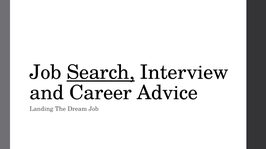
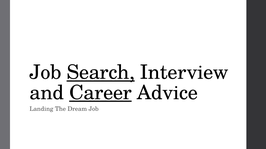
Career underline: none -> present (101, 93)
